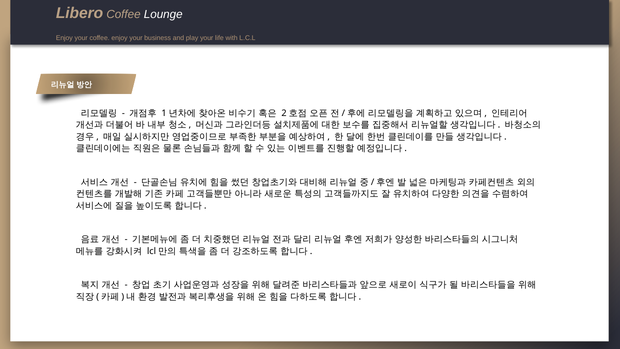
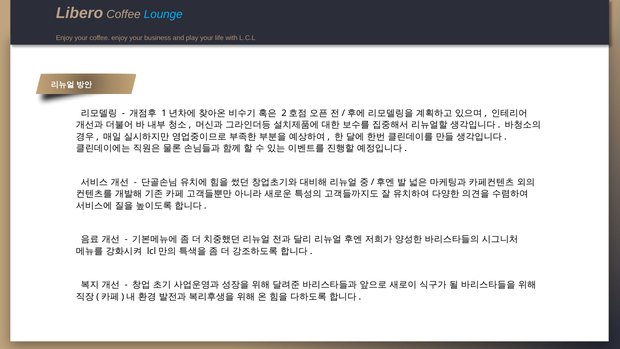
Lounge colour: white -> light blue (163, 15)
